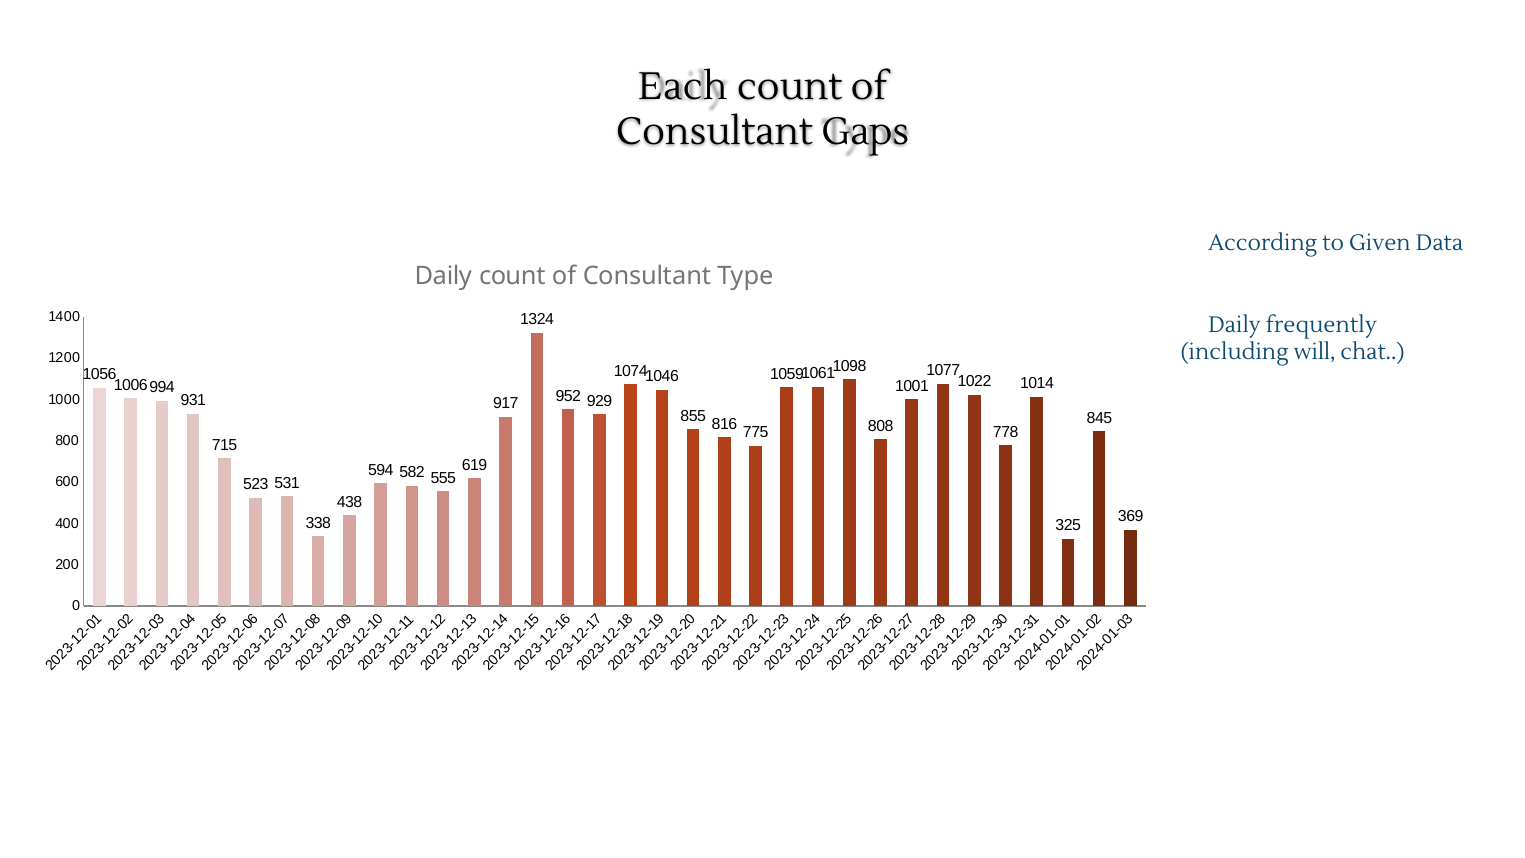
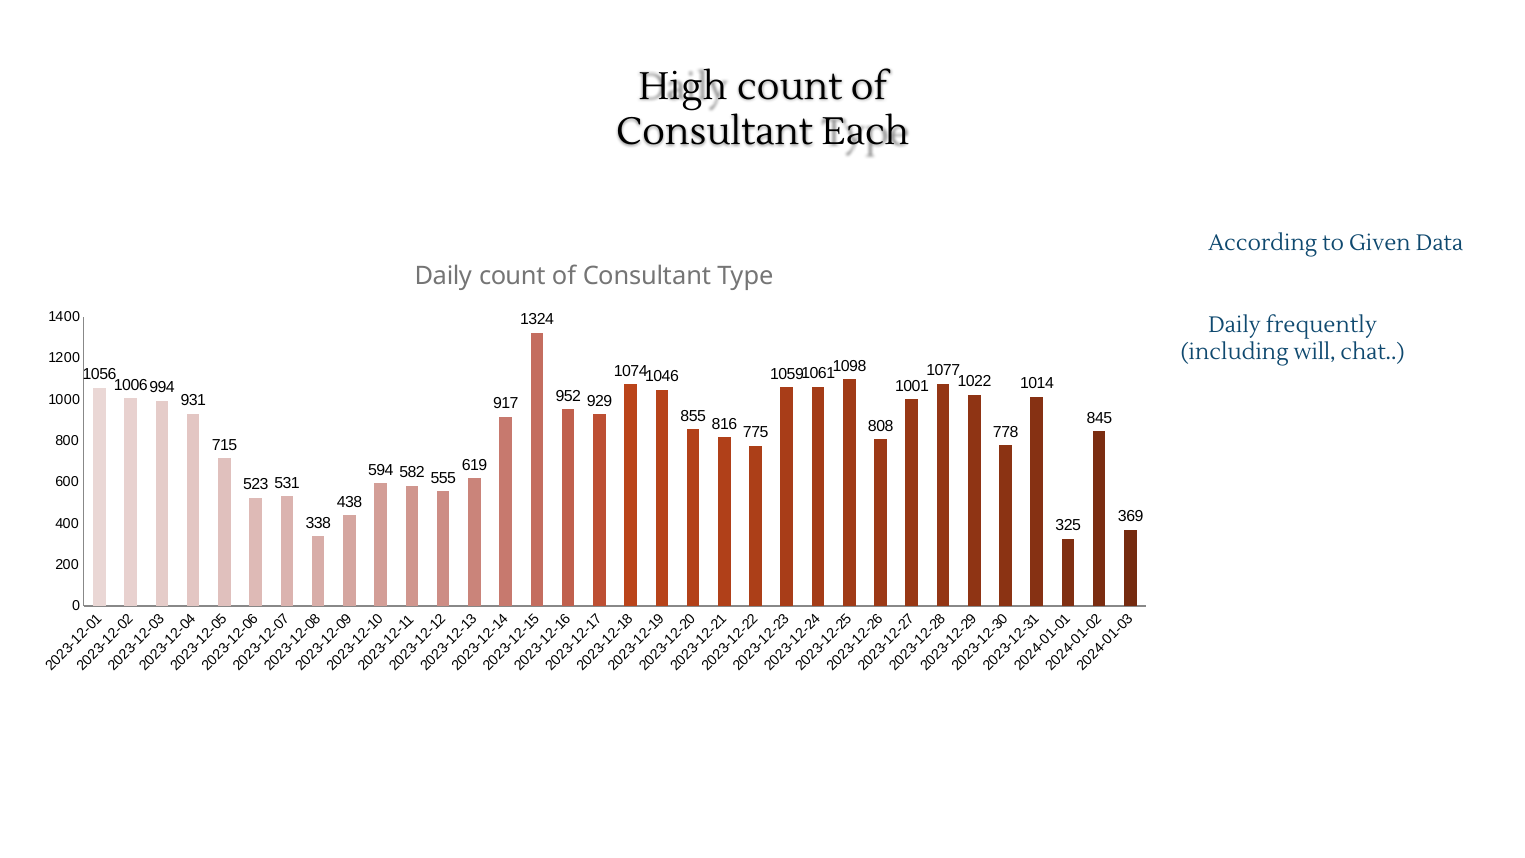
Each: Each -> High (683, 87)
Gaps: Gaps -> Each (865, 132)
